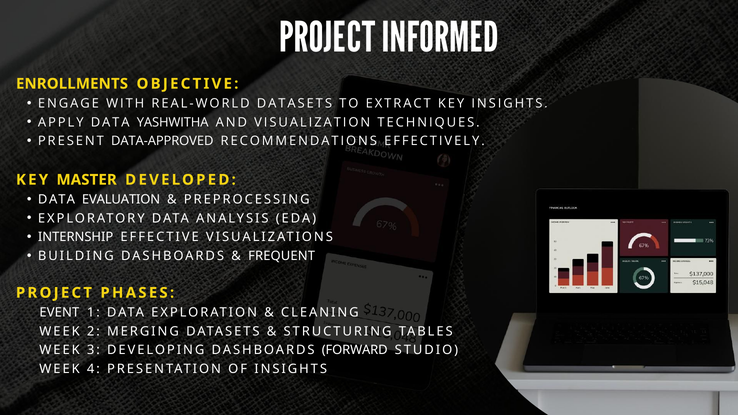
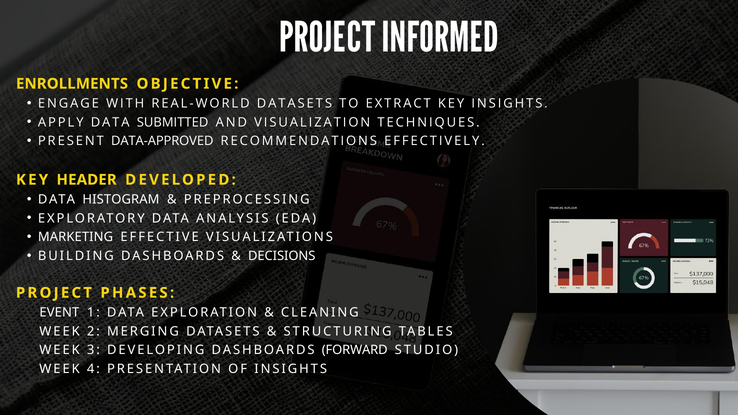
YASHWITHA: YASHWITHA -> SUBMITTED (173, 122)
MASTER: MASTER -> HEADER (87, 180)
EVALUATION: EVALUATION -> HISTOGRAM (121, 200)
INTERNSHIP: INTERNSHIP -> MARKETING (76, 237)
FREQUENT: FREQUENT -> DECISIONS (282, 256)
